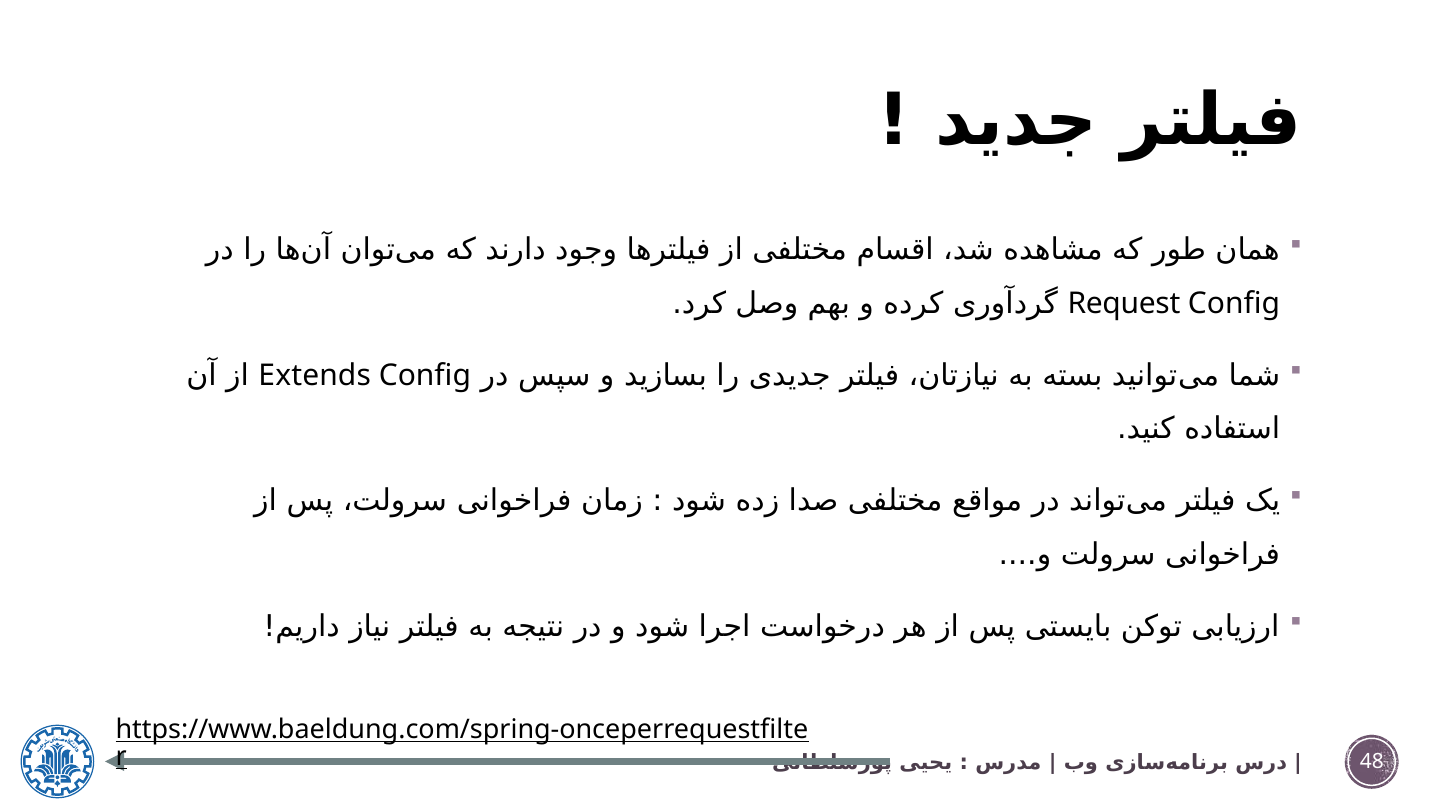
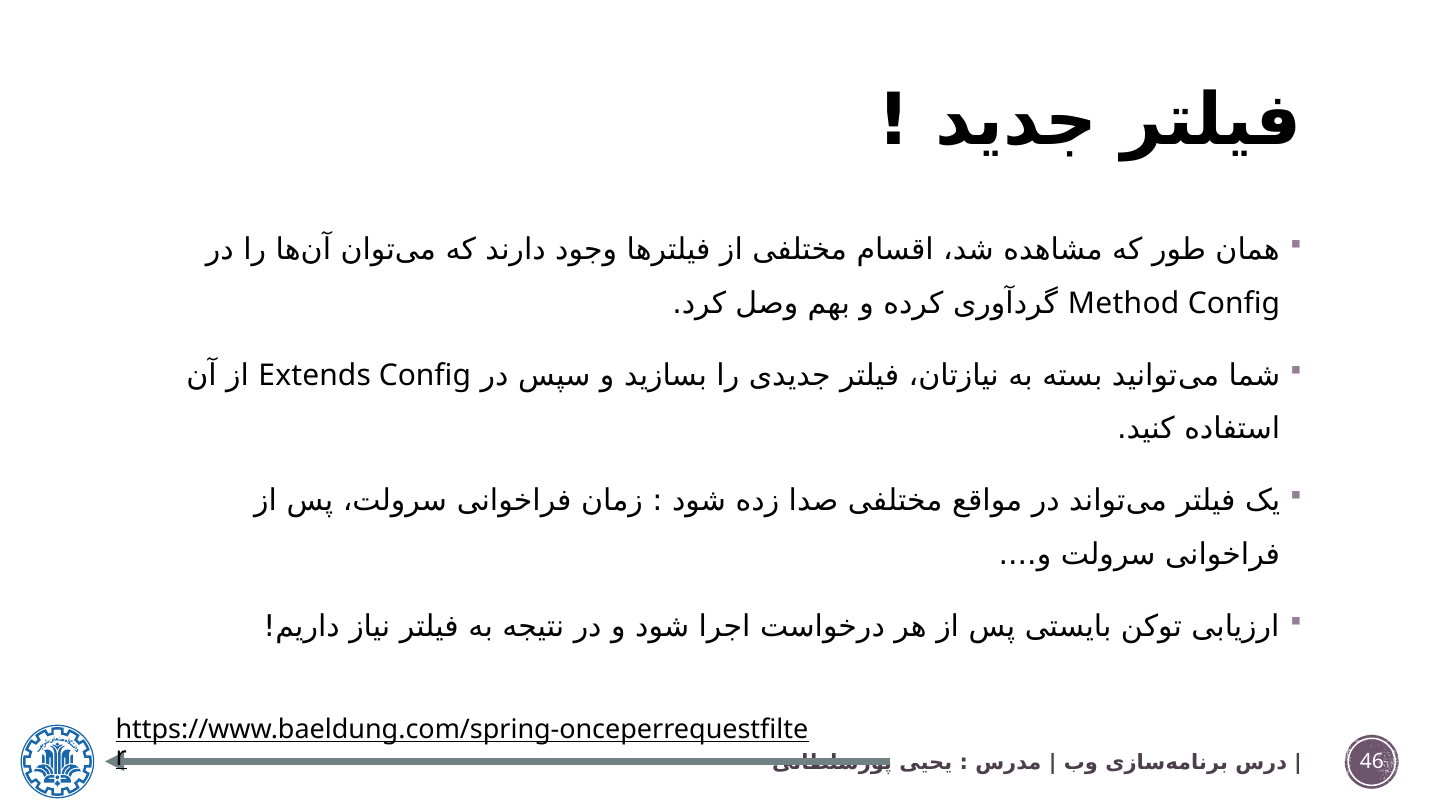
Request: Request -> Method (1124, 303)
48: 48 -> 46 (1372, 761)
